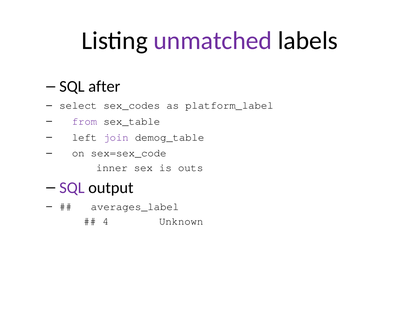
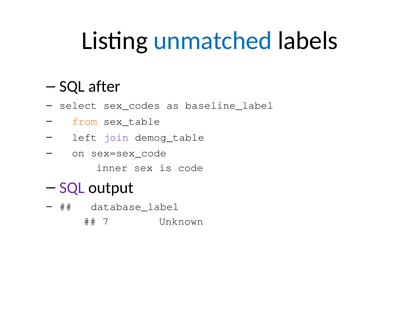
unmatched colour: purple -> blue (213, 41)
platform_label: platform_label -> baseline_label (229, 106)
from colour: purple -> orange (85, 121)
outs: outs -> code (191, 168)
averages_label: averages_label -> database_label (135, 207)
4: 4 -> 7 (106, 221)
